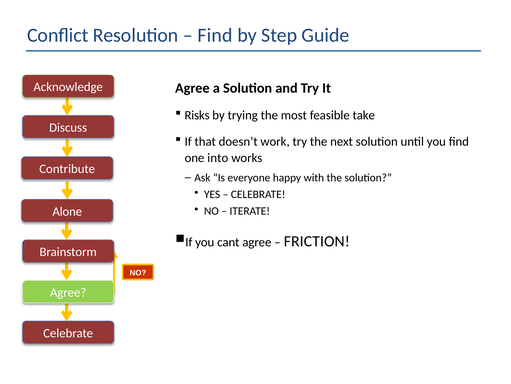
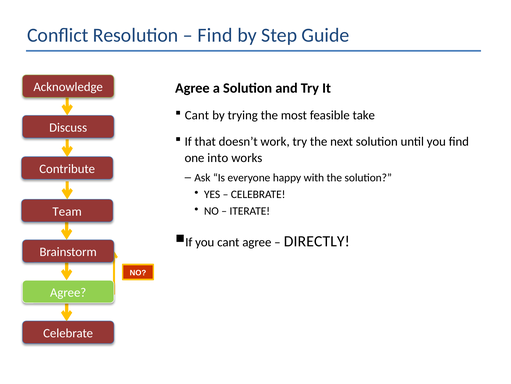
Risks: Risks -> Cant (197, 115)
Alone: Alone -> Team (67, 211)
FRICTION: FRICTION -> DIRECTLY (317, 241)
